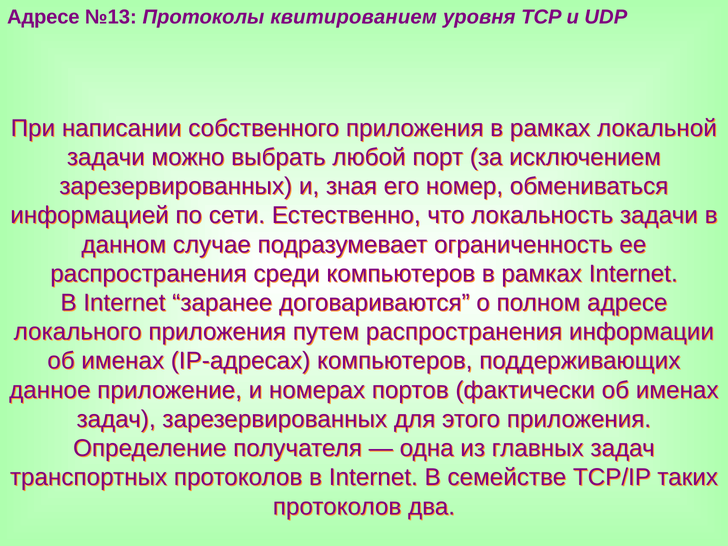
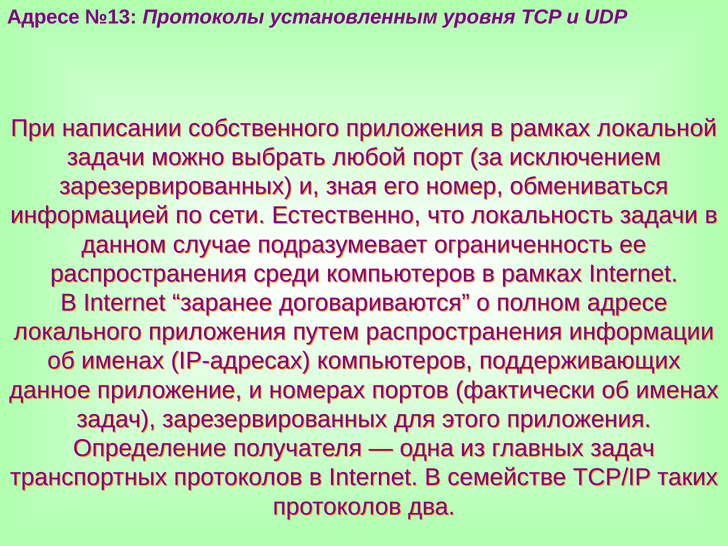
квитированием: квитированием -> установленным (354, 17)
